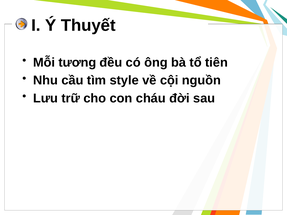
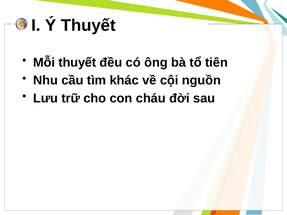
Mỗi tương: tương -> thuyết (77, 63)
style: style -> khác (124, 80)
